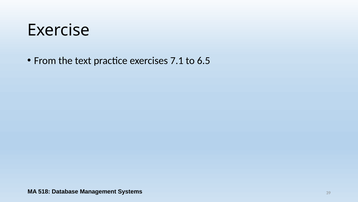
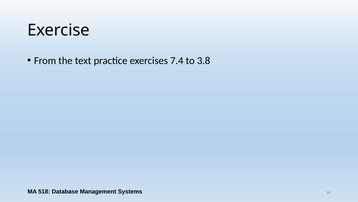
7.1: 7.1 -> 7.4 (177, 61)
6.5: 6.5 -> 3.8 (204, 61)
